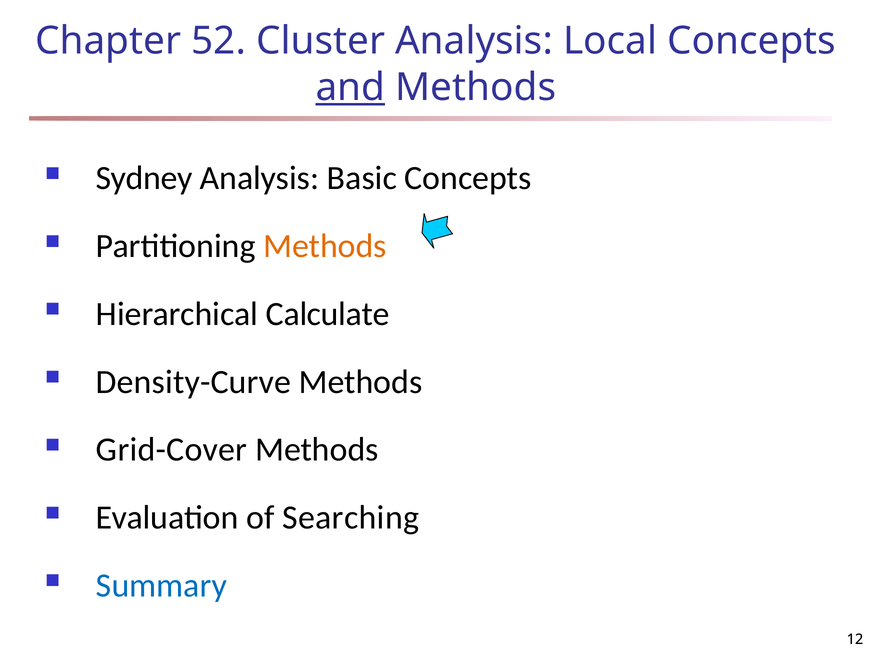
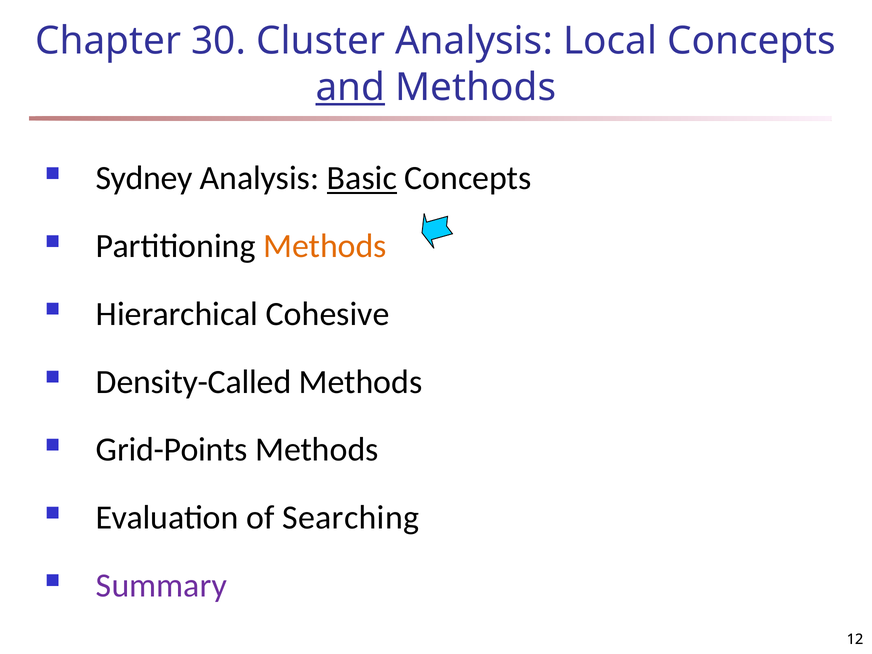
52: 52 -> 30 (219, 41)
Basic underline: none -> present (362, 178)
Calculate: Calculate -> Cohesive (328, 314)
Density-Curve: Density-Curve -> Density-Called (194, 382)
Grid-Cover: Grid-Cover -> Grid-Points (172, 450)
Summary colour: blue -> purple (161, 586)
